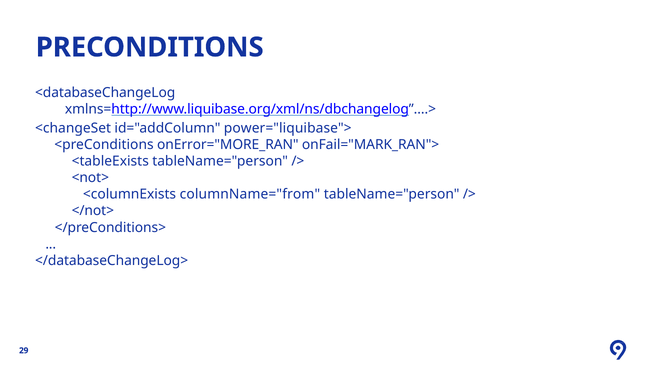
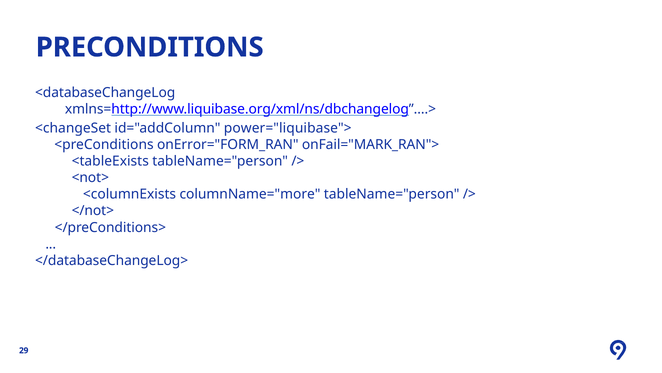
onError="MORE_RAN: onError="MORE_RAN -> onError="FORM_RAN (228, 144)
columnName="from: columnName="from -> columnName="more (250, 194)
